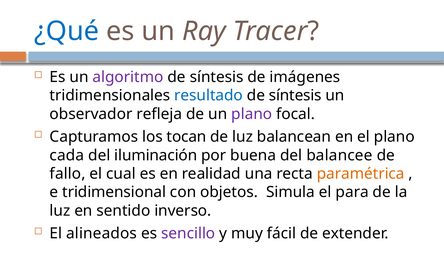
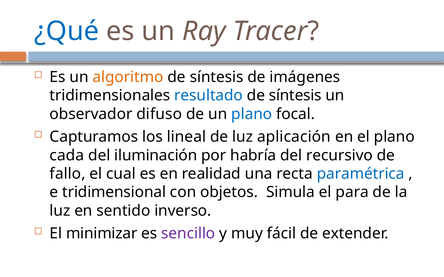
algoritmo colour: purple -> orange (128, 77)
refleja: refleja -> difuso (159, 114)
plano colour: purple -> blue (252, 114)
tocan: tocan -> lineal (186, 137)
balancean: balancean -> aplicación (294, 137)
buena: buena -> habría (253, 156)
balancee: balancee -> recursivo (340, 156)
paramétrica colour: orange -> blue (361, 174)
alineados: alineados -> minimizar (102, 234)
